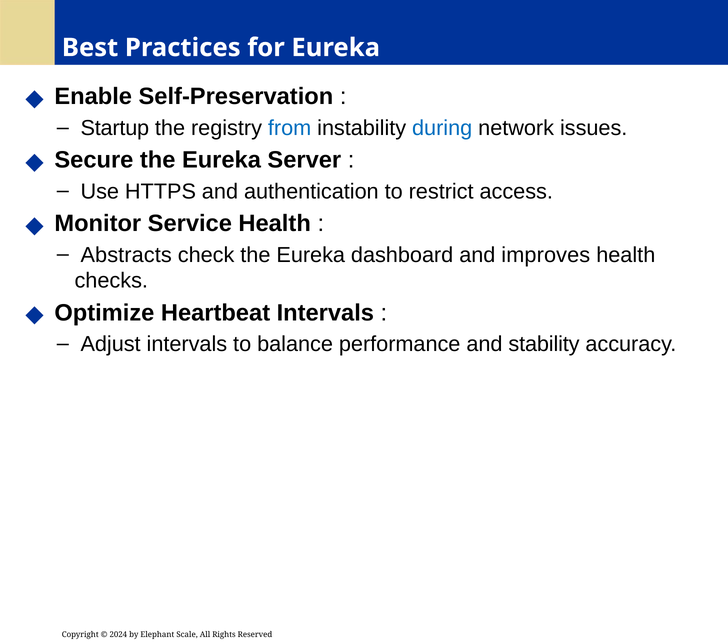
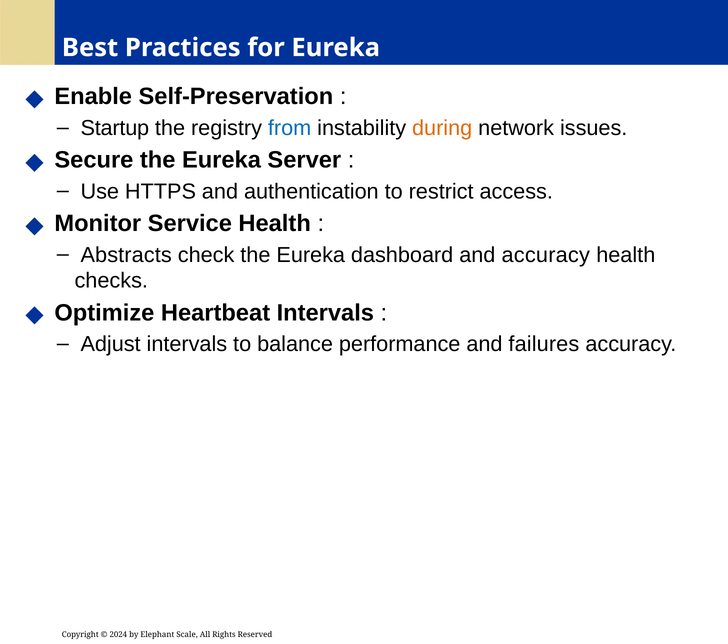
during colour: blue -> orange (442, 128)
and improves: improves -> accuracy (546, 255)
stability: stability -> failures (544, 345)
